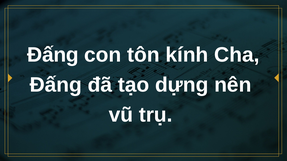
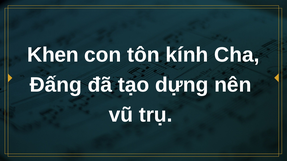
Đấng: Đấng -> Khen (53, 55)
